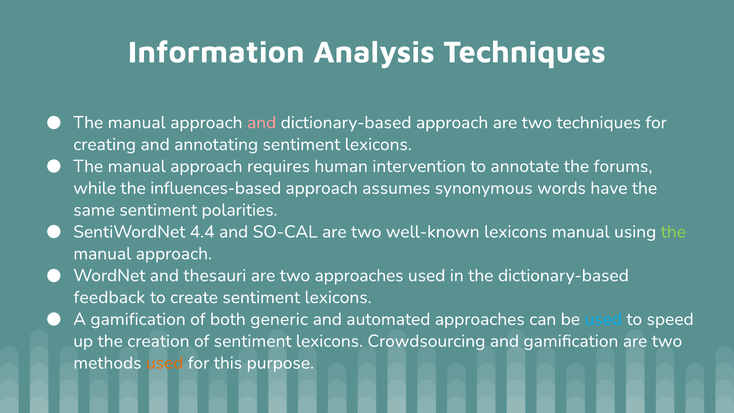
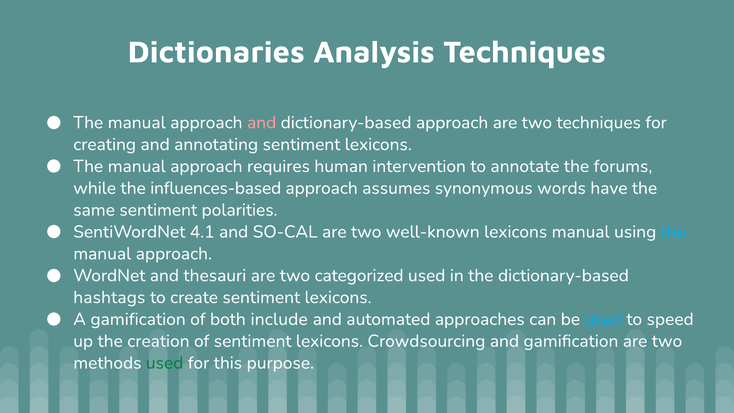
Information: Information -> Dictionaries (216, 52)
4.4: 4.4 -> 4.1 (202, 232)
the colour: light green -> light blue (673, 232)
two approaches: approaches -> categorized (359, 275)
feedback: feedback -> hashtags (109, 297)
generic: generic -> include (279, 319)
used colour: orange -> green (165, 363)
